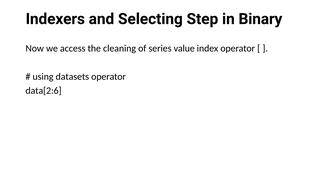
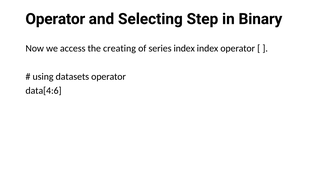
Indexers: Indexers -> Operator (55, 19)
cleaning: cleaning -> creating (120, 48)
series value: value -> index (184, 48)
data[2:6: data[2:6 -> data[4:6 (44, 90)
